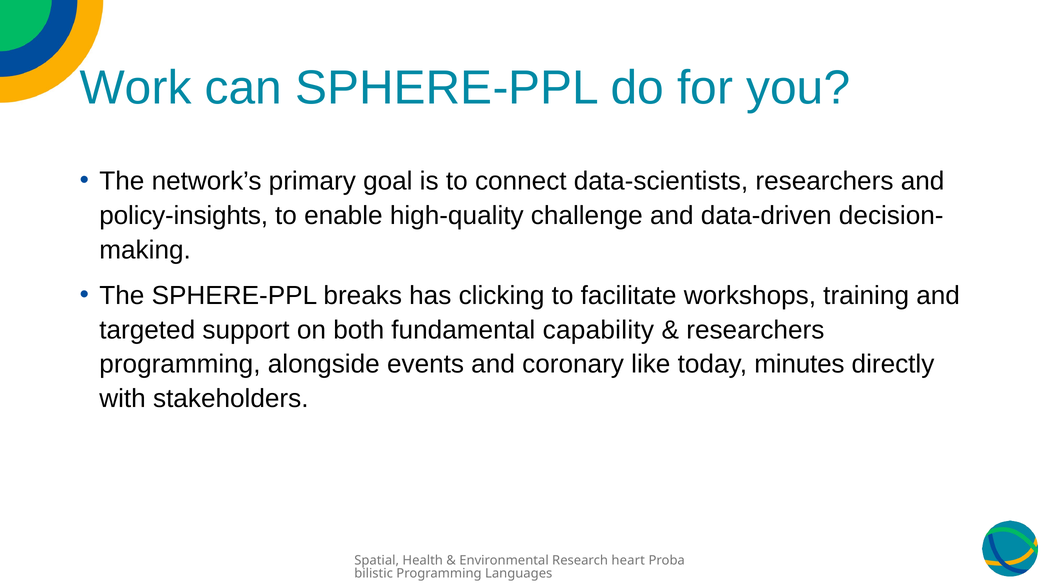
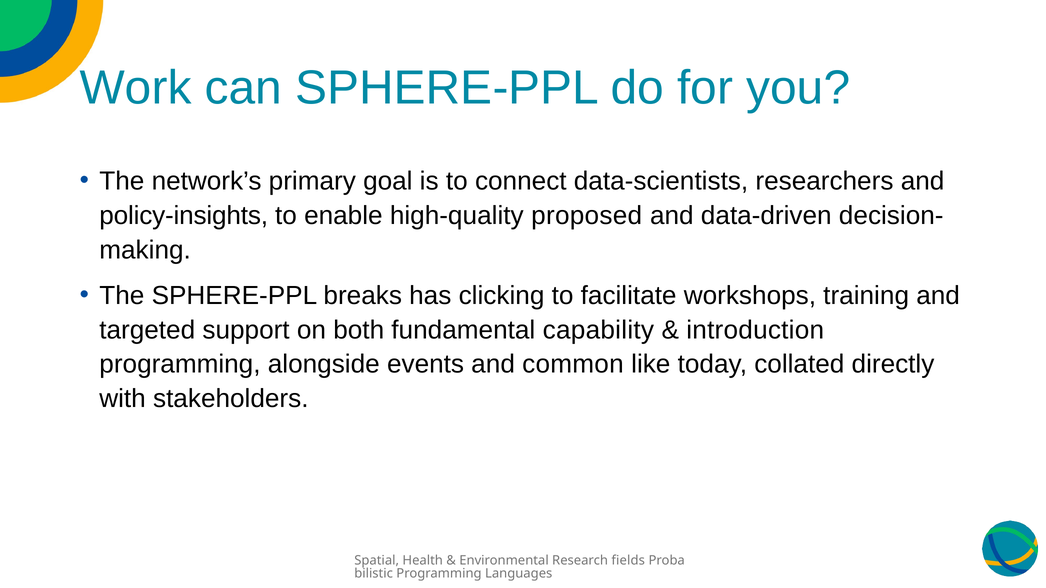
challenge: challenge -> proposed (587, 216)
researchers: researchers -> introduction (755, 330)
coronary: coronary -> common (573, 365)
minutes: minutes -> collated (799, 365)
heart: heart -> fields (628, 561)
